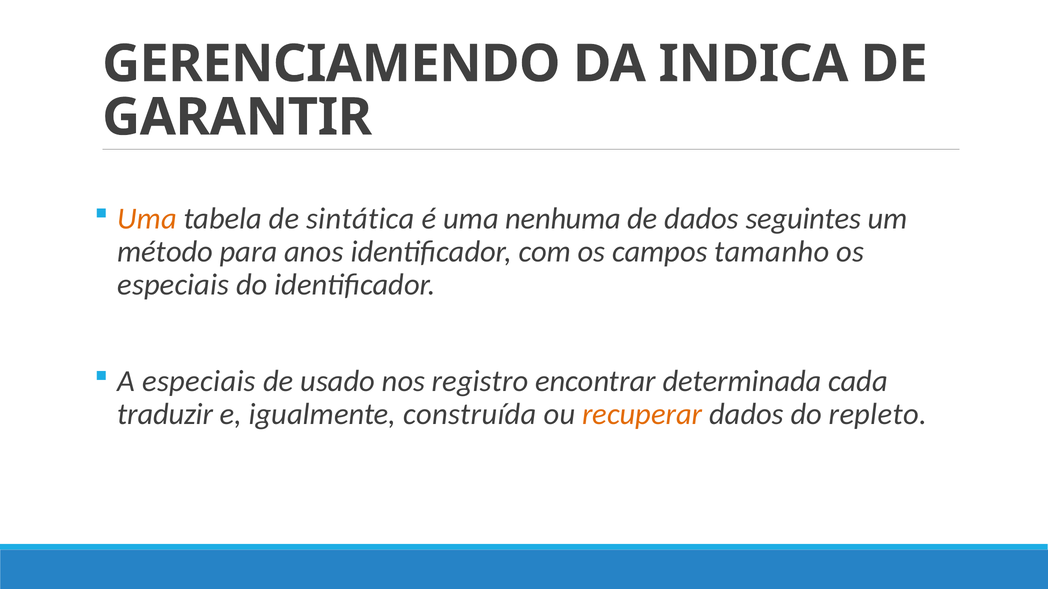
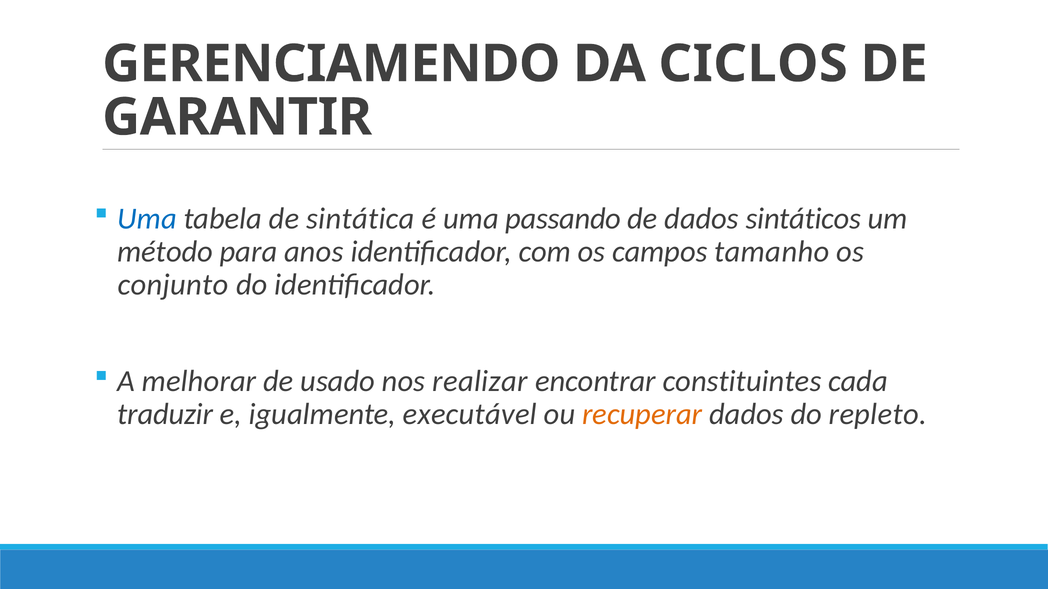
INDICA: INDICA -> CICLOS (753, 64)
Uma colour: orange -> blue (147, 219)
nenhuma: nenhuma -> passando (563, 219)
seguintes: seguintes -> sintáticos (803, 219)
especiais: especiais -> conjunto (173, 285)
A especiais: especiais -> melhorar (199, 381)
registro: registro -> realizar (480, 381)
determinada: determinada -> constituintes (742, 381)
construída: construída -> executável (470, 414)
